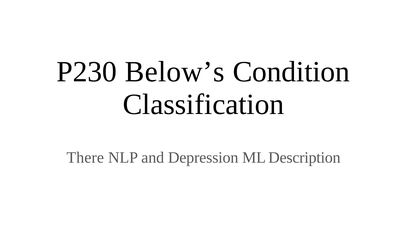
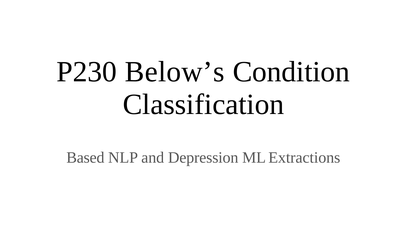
There: There -> Based (85, 158)
Description: Description -> Extractions (304, 158)
